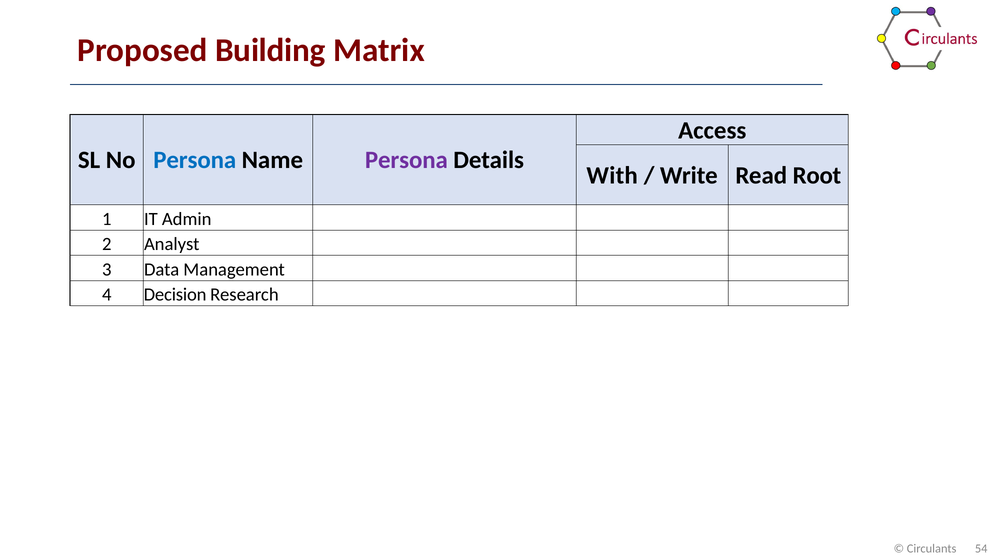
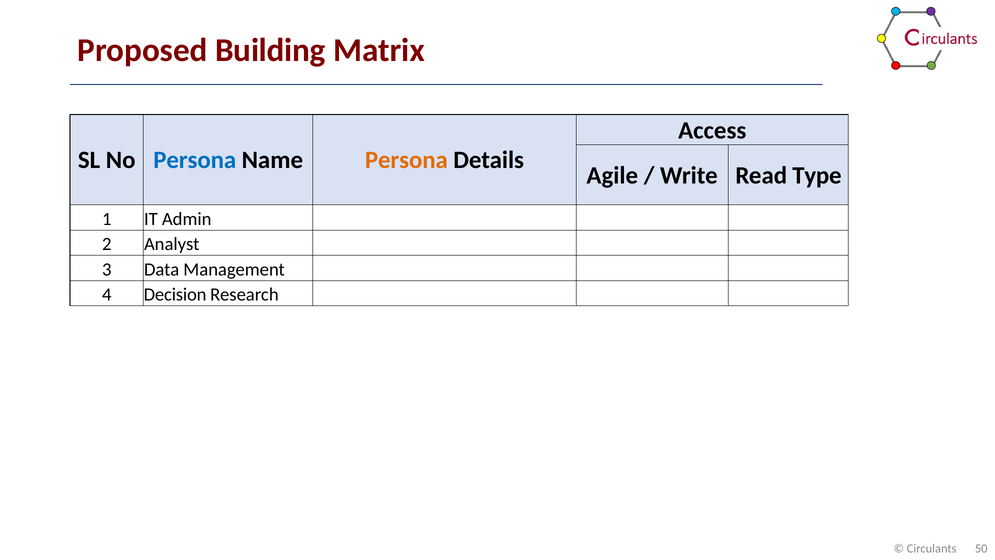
Persona colour: purple -> orange (406, 160)
With: With -> Agile (612, 175)
Root: Root -> Type (817, 175)
54: 54 -> 50 (981, 548)
